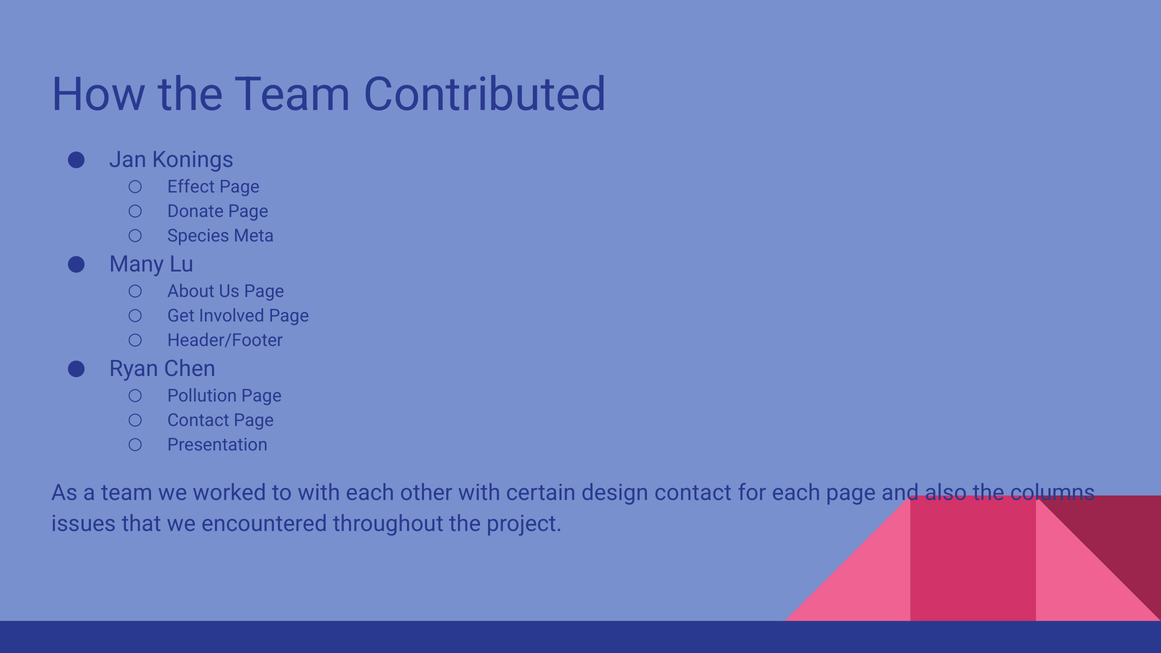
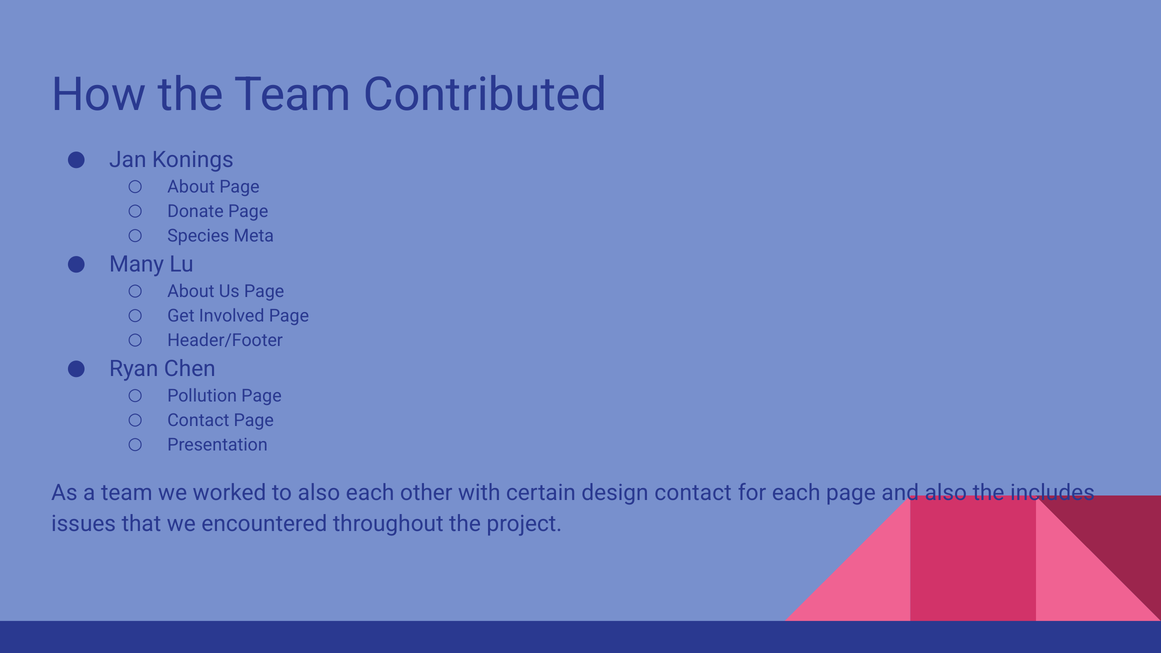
Effect: Effect -> About (191, 187)
to with: with -> also (319, 493)
columns: columns -> includes (1053, 493)
